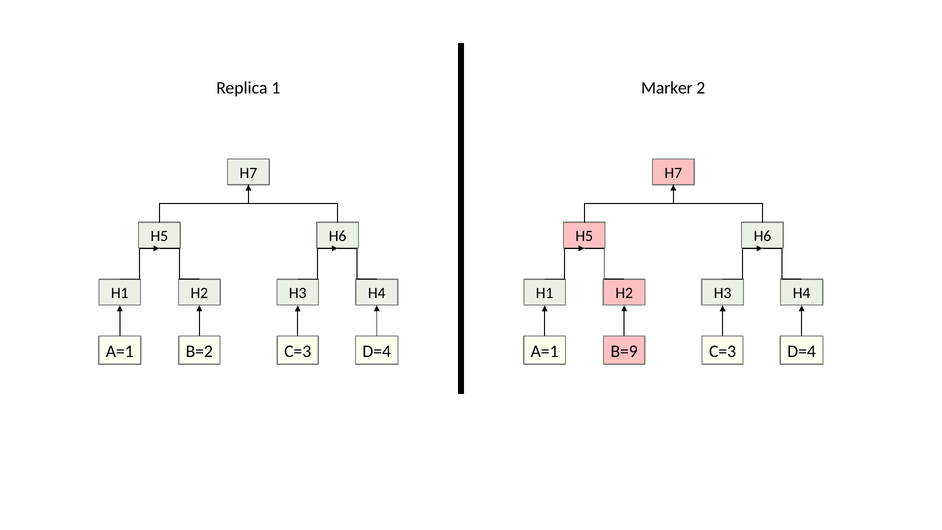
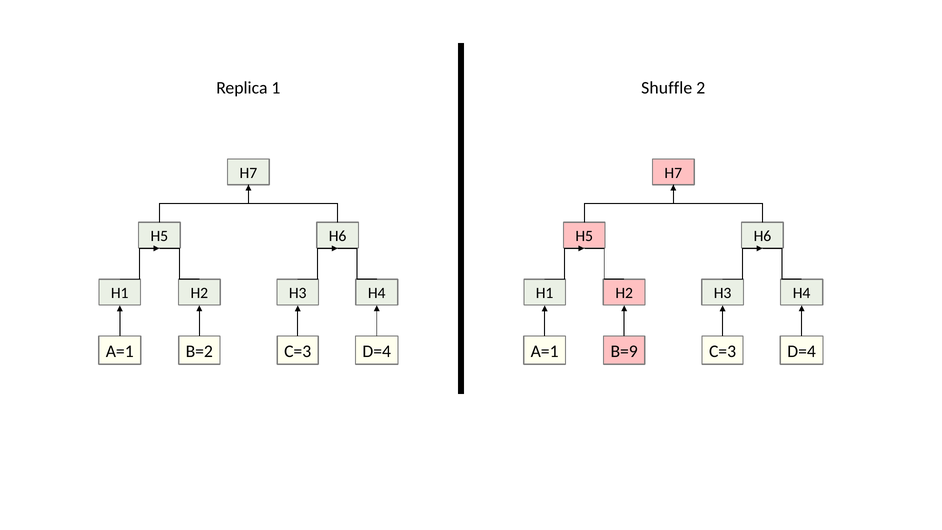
Marker: Marker -> Shuffle (667, 88)
